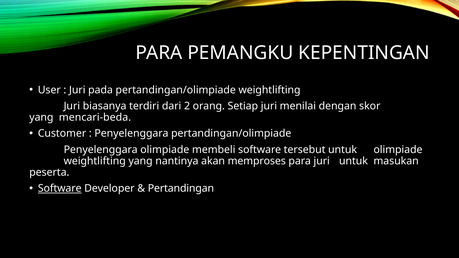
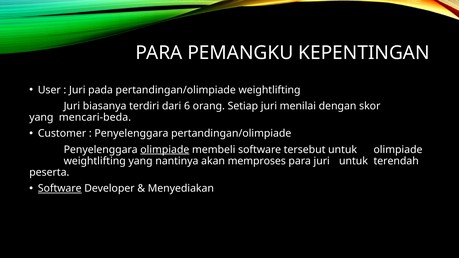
2: 2 -> 6 (187, 106)
olimpiade underline: none -> present (165, 150)
masukan: masukan -> terendah (396, 161)
Pertandingan: Pertandingan -> Menyediakan (181, 188)
